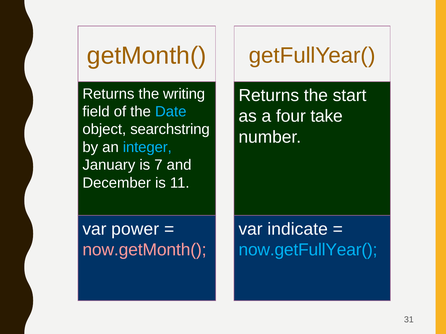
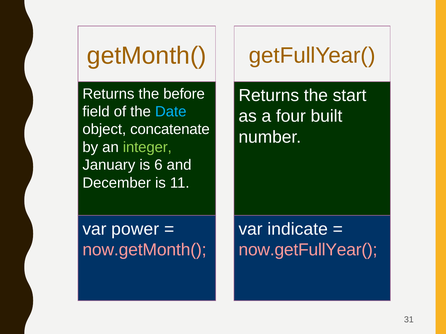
writing: writing -> before (184, 94)
take: take -> built (326, 116)
searchstring: searchstring -> concatenate (170, 130)
integer colour: light blue -> light green (147, 147)
7: 7 -> 6 (158, 165)
now.getFullYear( colour: light blue -> pink (308, 250)
